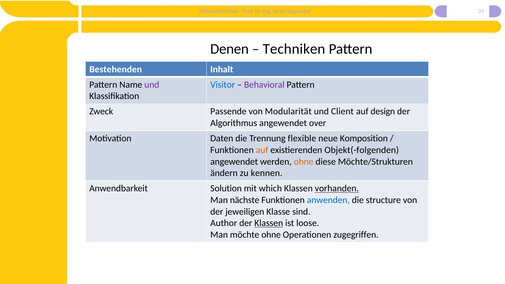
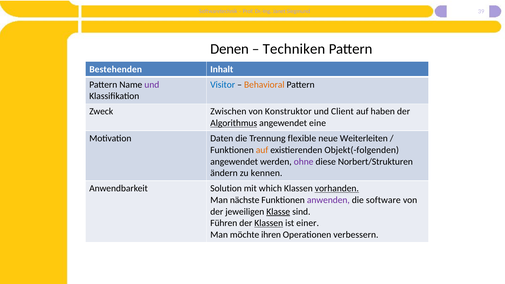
Behavioral colour: purple -> orange (264, 85)
Passende: Passende -> Zwischen (228, 112)
Modularität: Modularität -> Konstruktor (288, 112)
design: design -> haben (383, 112)
Algorithmus underline: none -> present (234, 123)
over: over -> eine (318, 123)
Komposition: Komposition -> Weiterleiten (364, 138)
ohne colour: orange -> purple (304, 162)
Möchte/Strukturen: Möchte/Strukturen -> Norbert/Strukturen (375, 162)
anwenden colour: blue -> purple (328, 200)
structure: structure -> software (383, 200)
Klasse underline: none -> present (278, 212)
Author: Author -> Führen (224, 223)
loose: loose -> einer (308, 223)
möchte ohne: ohne -> ihren (271, 235)
zugegriffen: zugegriffen -> verbessern (356, 235)
